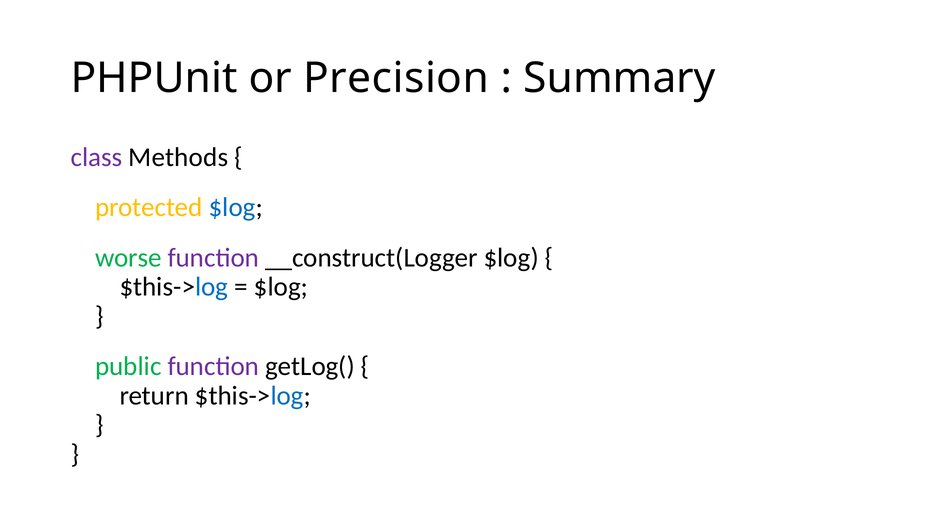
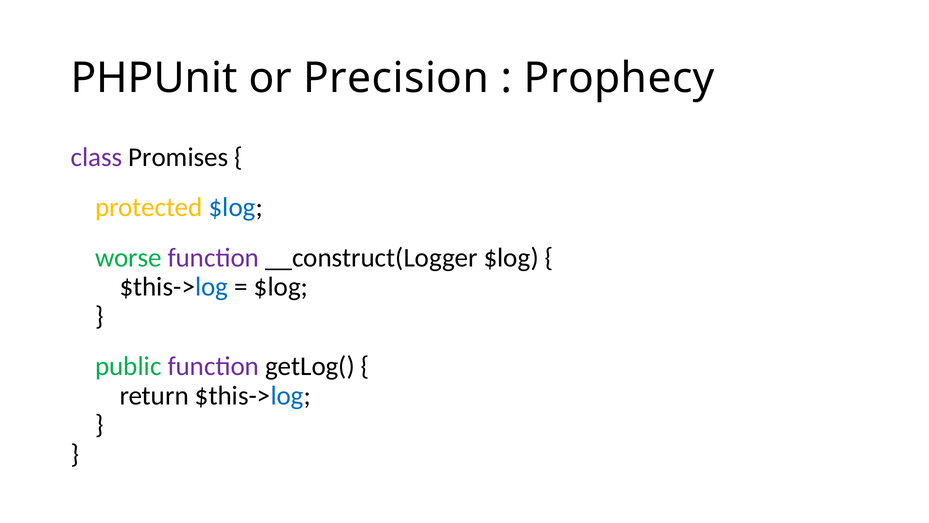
Summary: Summary -> Prophecy (619, 78)
Methods: Methods -> Promises (178, 157)
